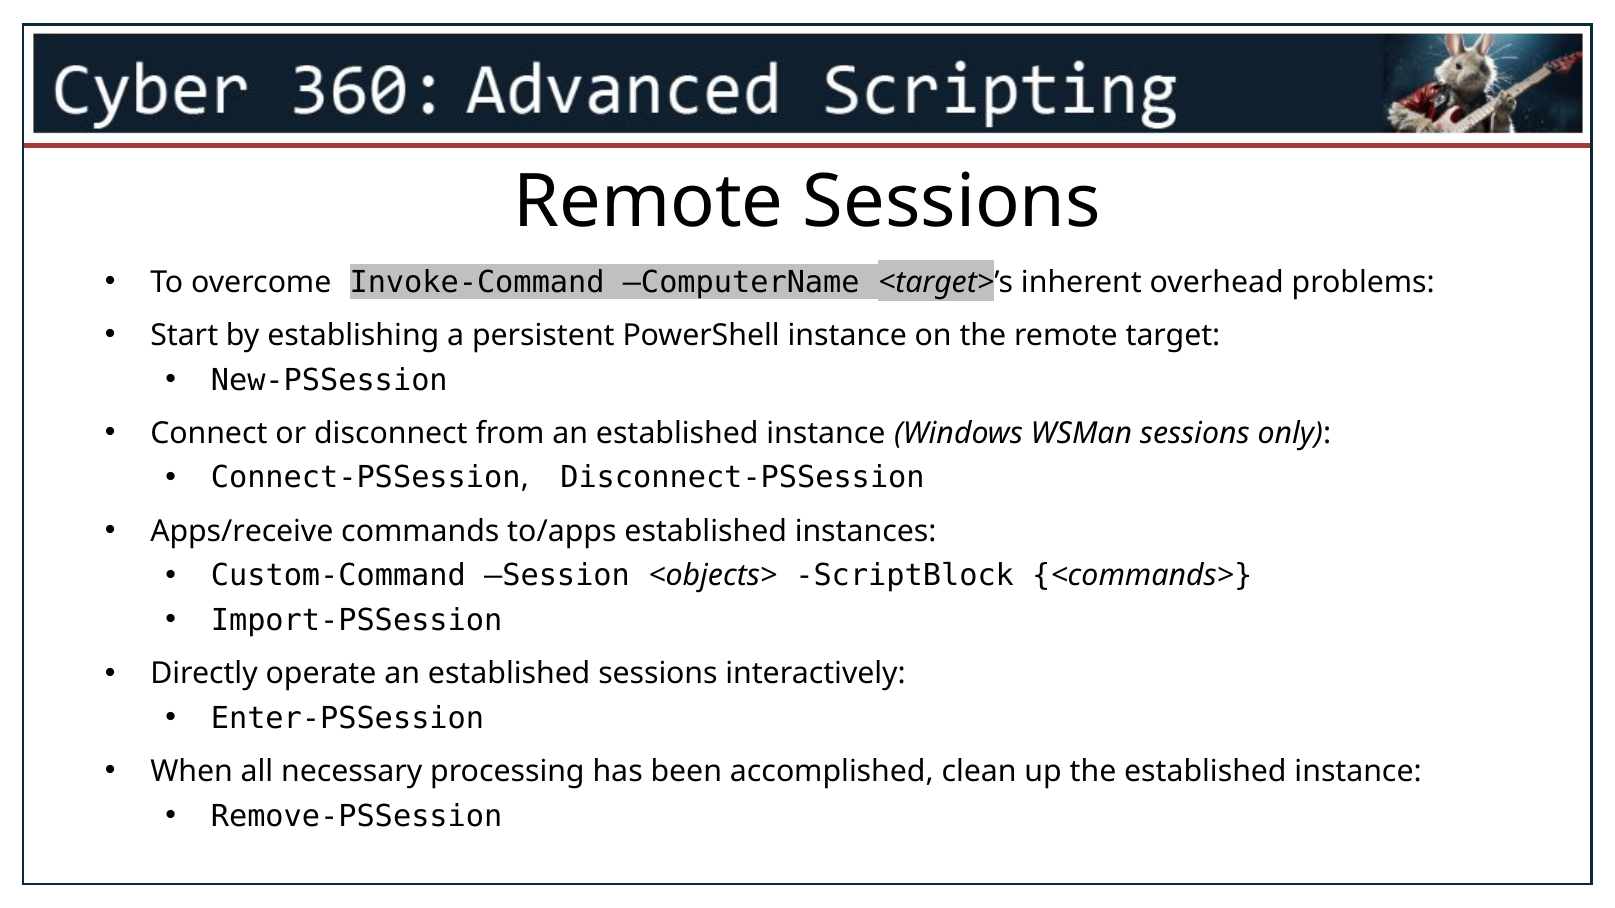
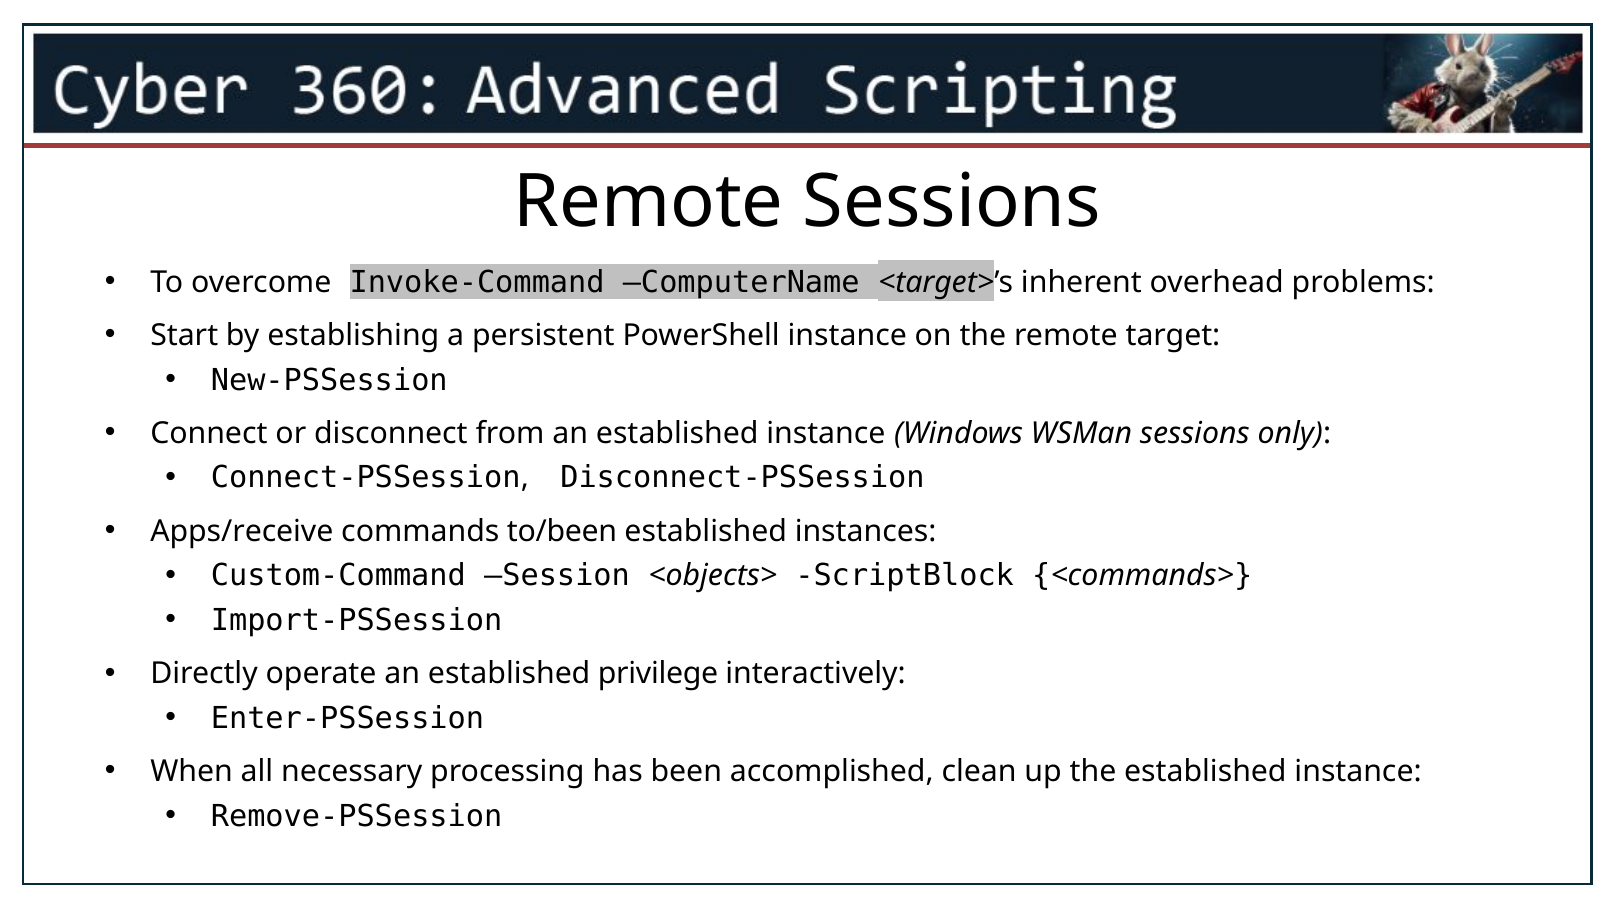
to/apps: to/apps -> to/been (562, 531)
established sessions: sessions -> privilege (658, 674)
